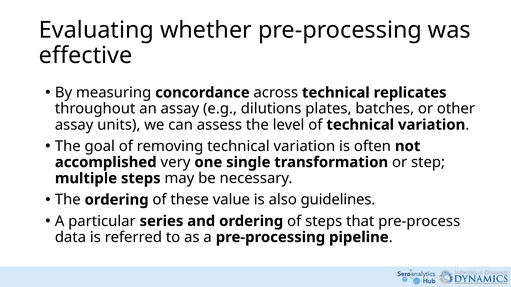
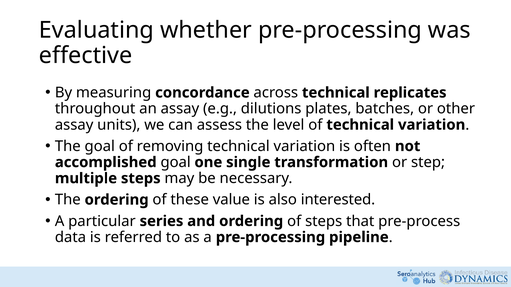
accomplished very: very -> goal (176, 162)
guidelines: guidelines -> interested (338, 200)
